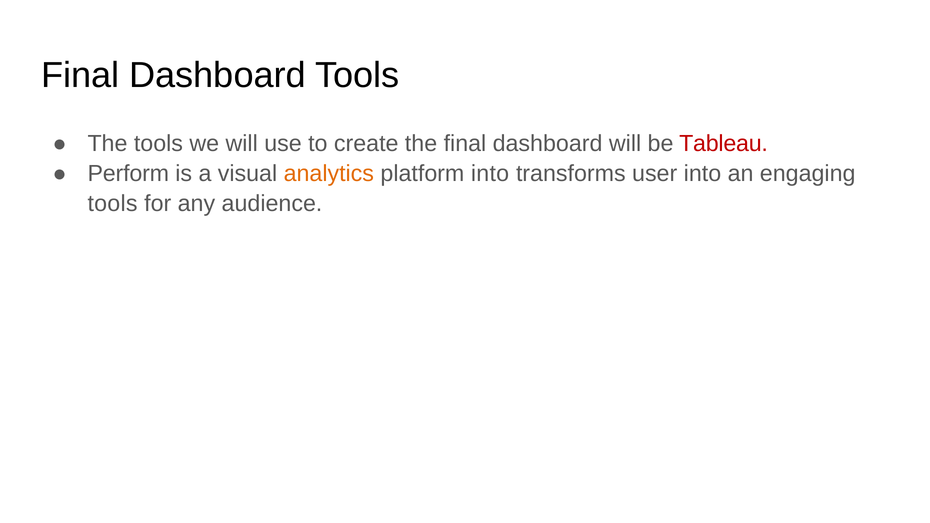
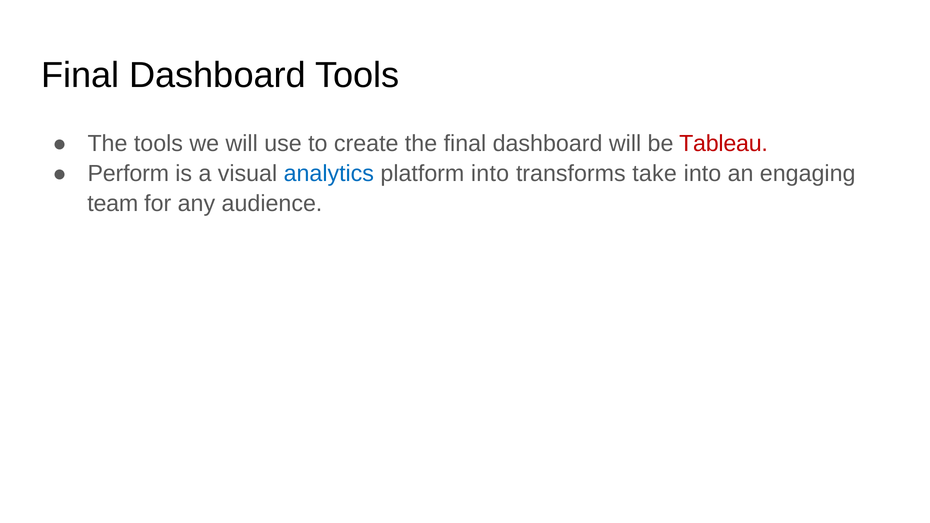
analytics colour: orange -> blue (329, 174)
user: user -> take (655, 174)
tools: tools -> team (113, 204)
